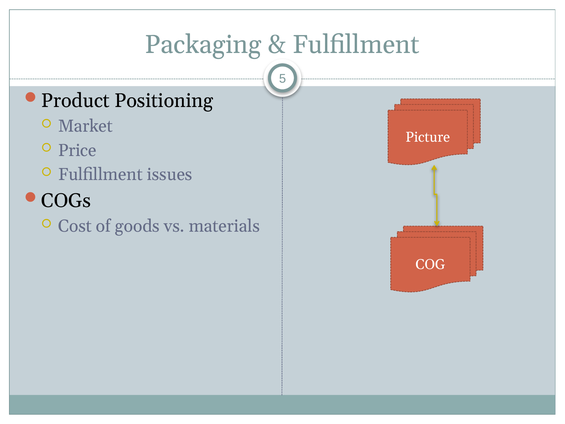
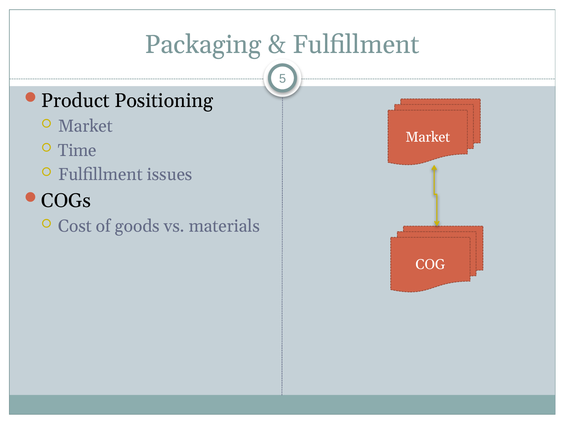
Picture: Picture -> Market (428, 137)
Price: Price -> Time (77, 150)
